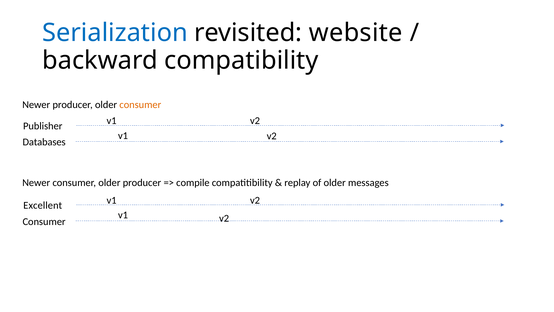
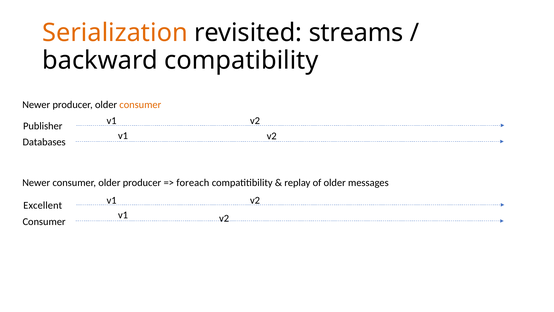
Serialization colour: blue -> orange (115, 33)
website: website -> streams (356, 33)
compile: compile -> foreach (193, 183)
